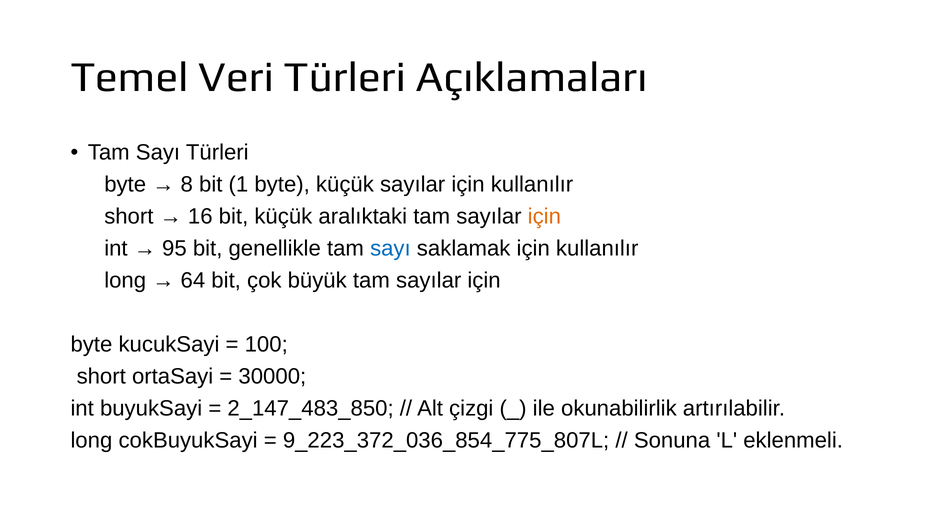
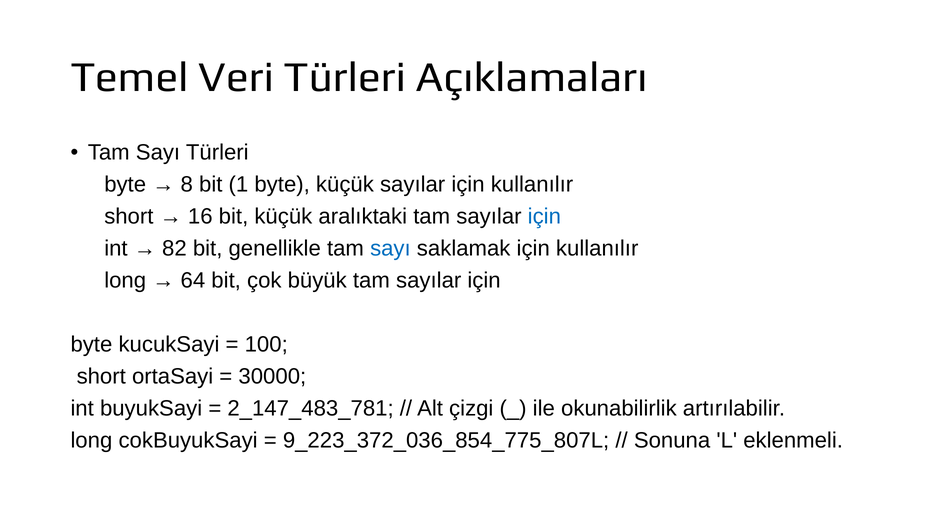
için colour: orange -> blue (544, 217)
95: 95 -> 82 (174, 249)
2_147_483_850: 2_147_483_850 -> 2_147_483_781 (311, 409)
